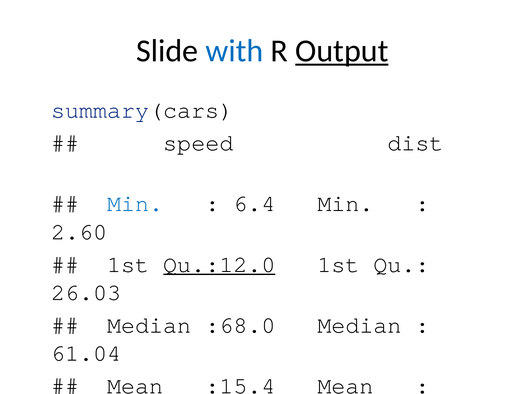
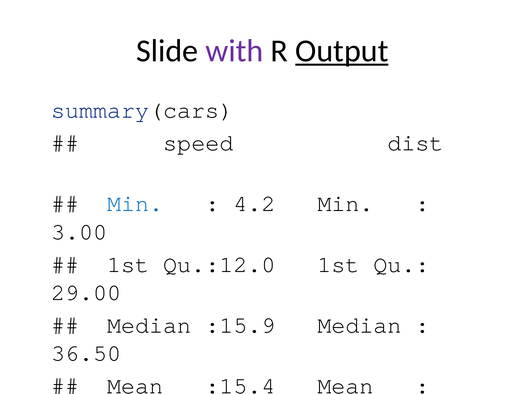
with colour: blue -> purple (234, 51)
6.4: 6.4 -> 4.2 (254, 203)
2.60: 2.60 -> 3.00 (79, 232)
Qu.:12.0 underline: present -> none (219, 264)
26.03: 26.03 -> 29.00 (86, 292)
:68.0: :68.0 -> :15.9 (240, 325)
61.04: 61.04 -> 36.50 (86, 353)
